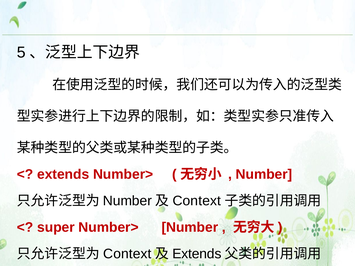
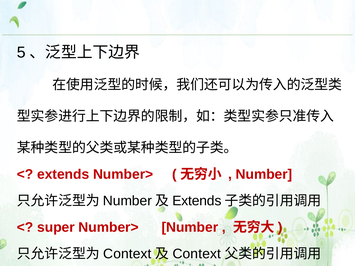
Context: Context -> Extends (197, 201)
Extends: Extends -> Context (197, 254)
